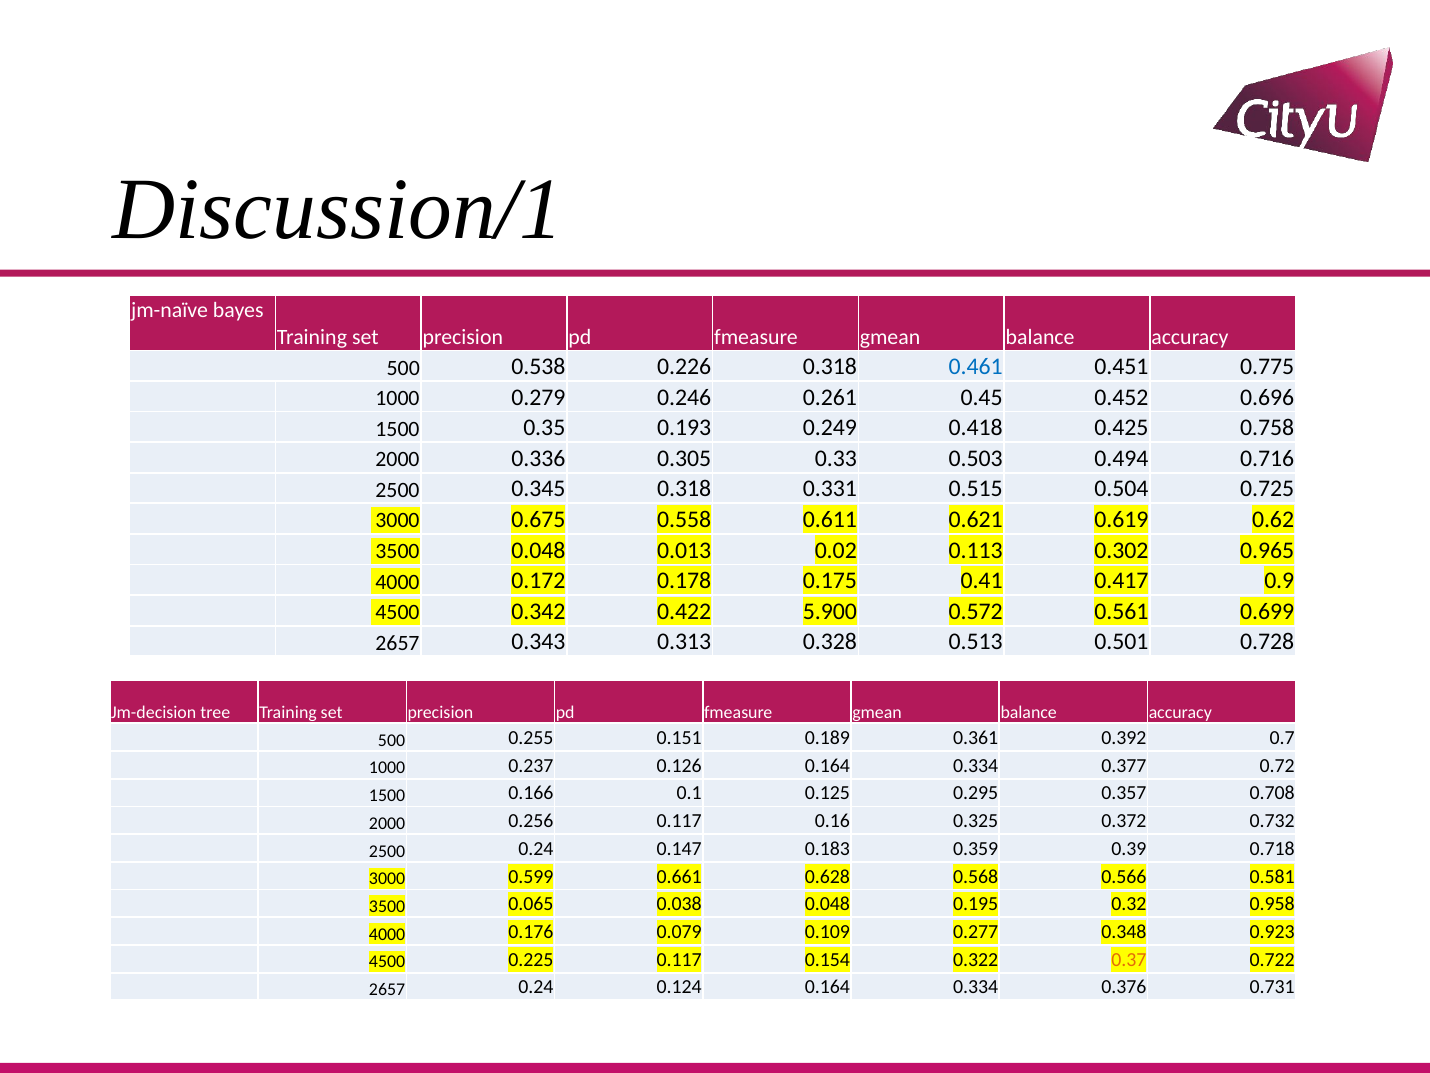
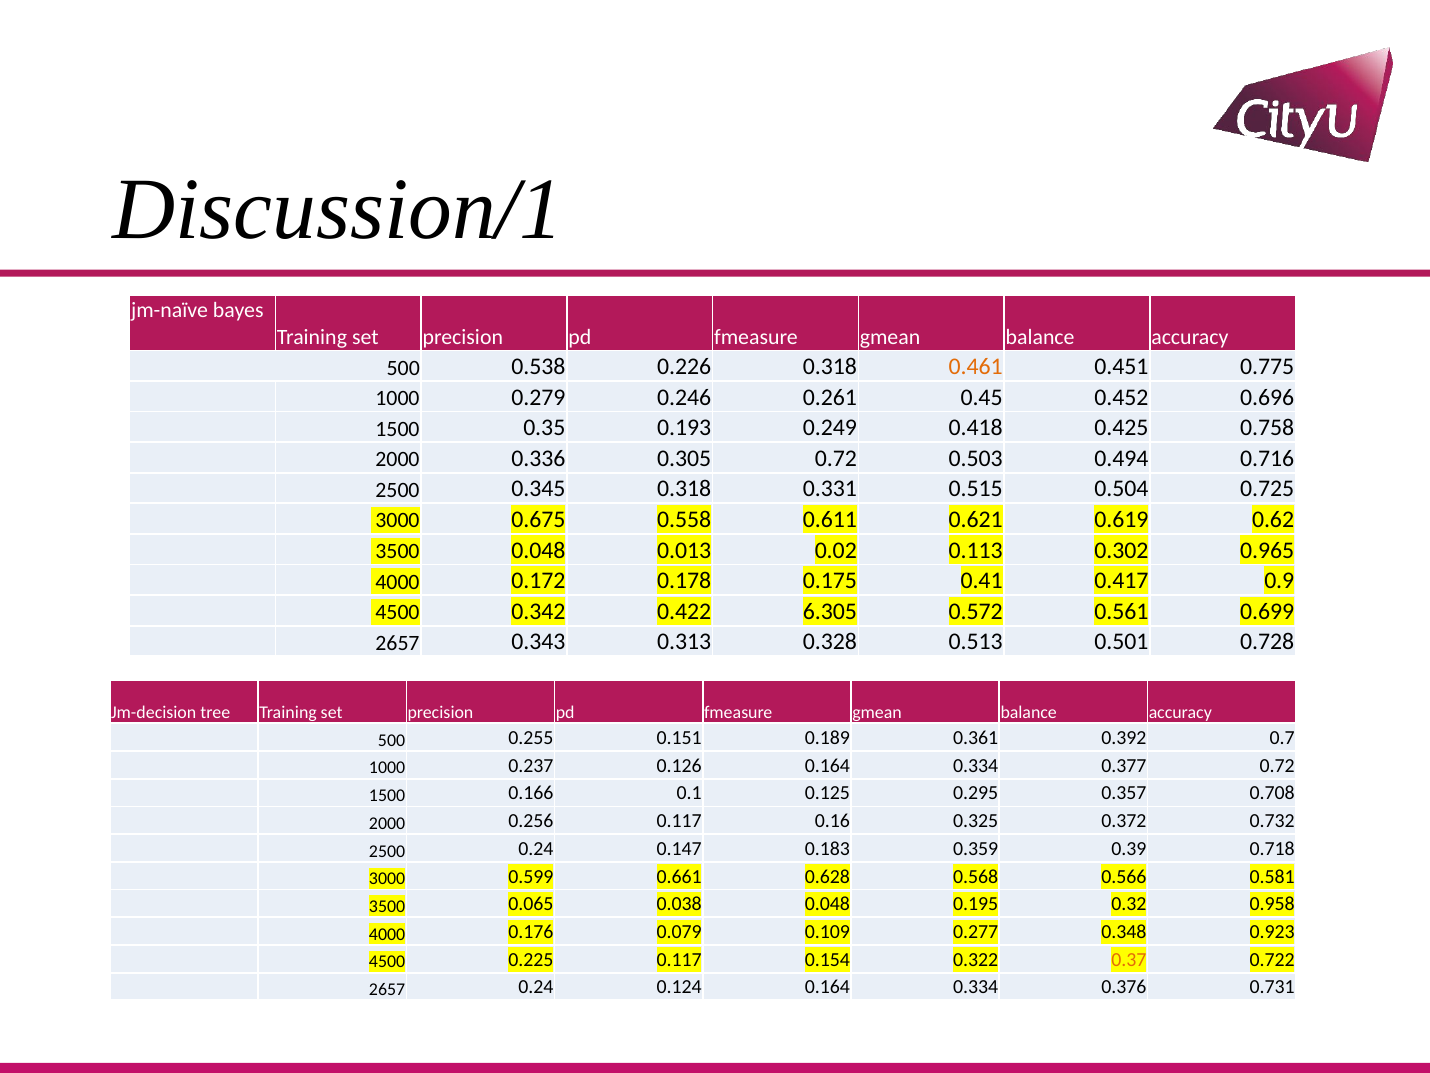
0.461 colour: blue -> orange (976, 366)
0.305 0.33: 0.33 -> 0.72 (836, 458)
5.900: 5.900 -> 6.305 (830, 611)
